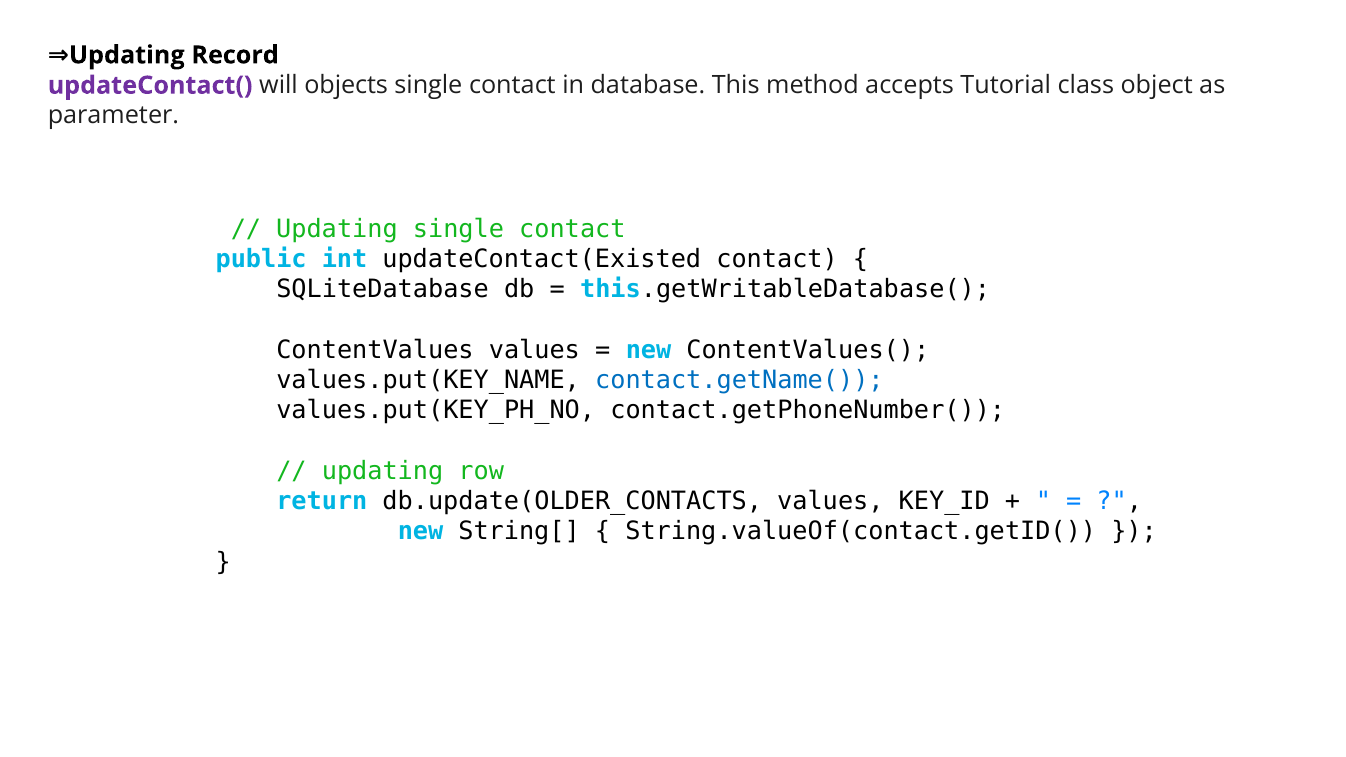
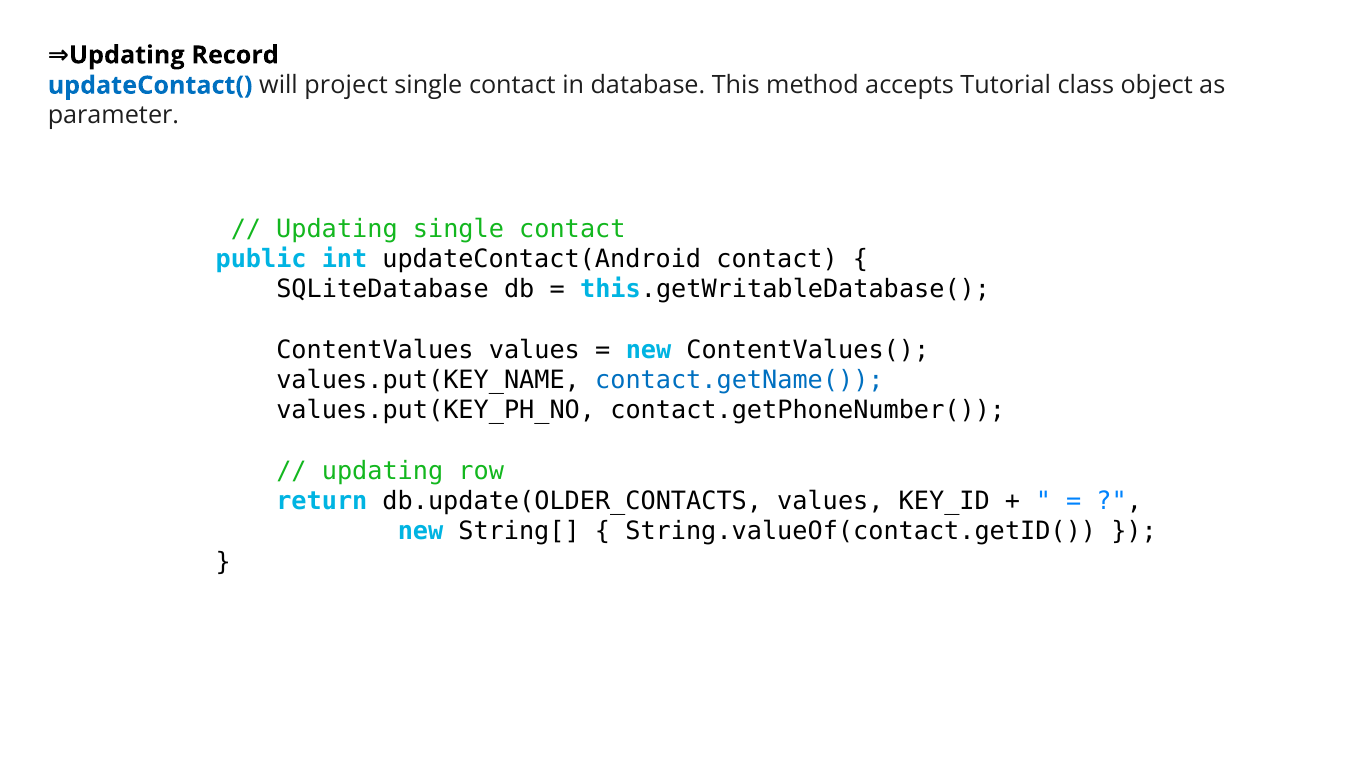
updateContact( colour: purple -> blue (150, 85)
objects: objects -> project (346, 85)
updateContact(Existed: updateContact(Existed -> updateContact(Android (542, 259)
